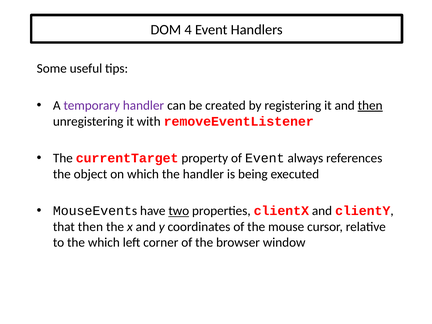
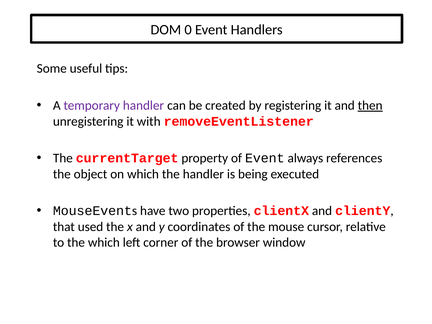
4: 4 -> 0 (188, 30)
two underline: present -> none (179, 211)
that then: then -> used (91, 227)
